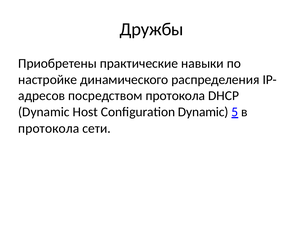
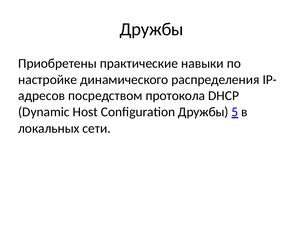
Configuration Dynamic: Dynamic -> Дружбы (203, 112)
протокола: протокола -> локальных (49, 129)
